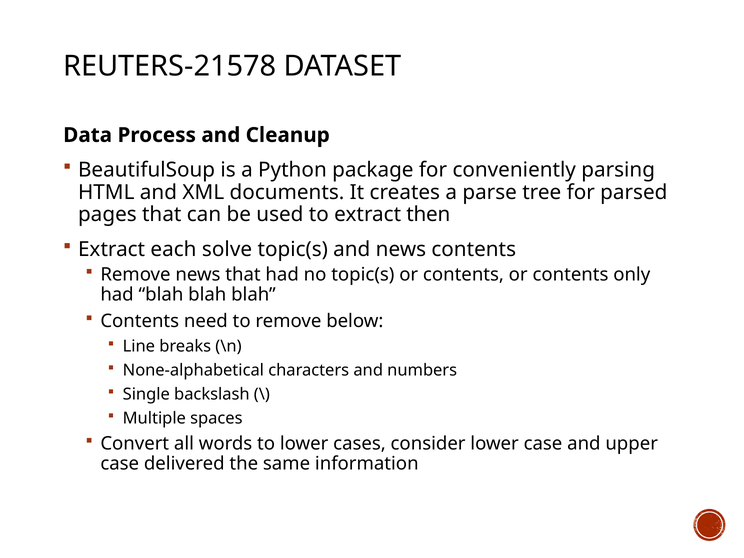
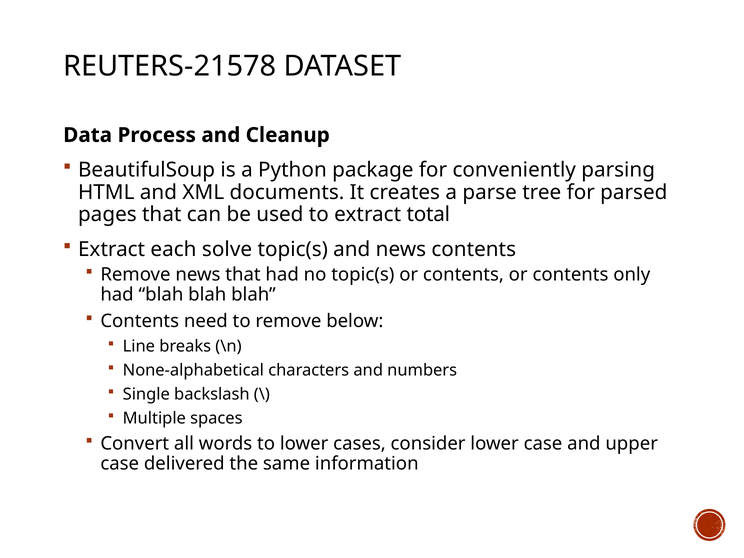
then: then -> total (428, 215)
